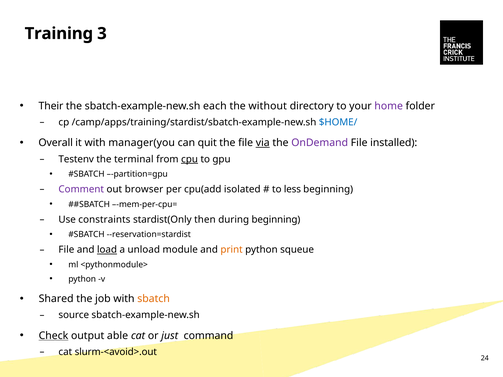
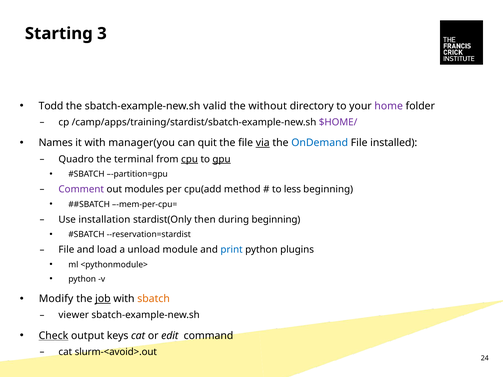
Training: Training -> Starting (59, 34)
Their: Their -> Todd (51, 106)
each: each -> valid (215, 106)
$HOME/ colour: blue -> purple (338, 122)
Overall: Overall -> Names (56, 143)
OnDemand colour: purple -> blue (320, 143)
Testenv: Testenv -> Quadro (76, 159)
gpu underline: none -> present (222, 159)
browser: browser -> modules (144, 189)
isolated: isolated -> method (242, 189)
constraints: constraints -> installation (104, 220)
load underline: present -> none (107, 250)
print colour: orange -> blue (232, 250)
squeue: squeue -> plugins (297, 250)
Shared: Shared -> Modify (56, 299)
job underline: none -> present (103, 299)
source: source -> viewer (74, 315)
able: able -> keys (118, 336)
just: just -> edit (170, 336)
